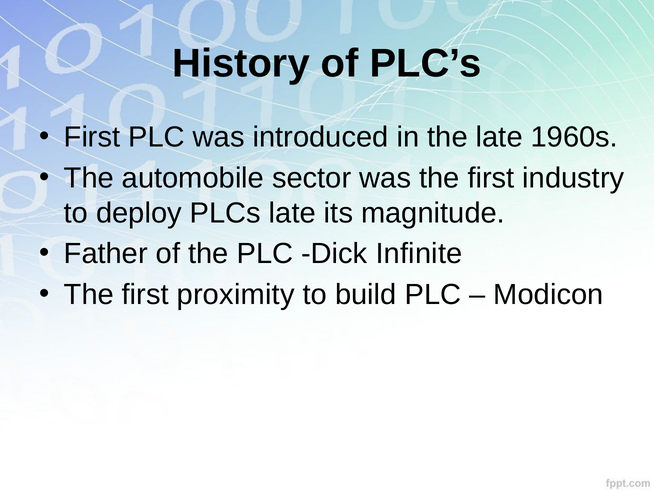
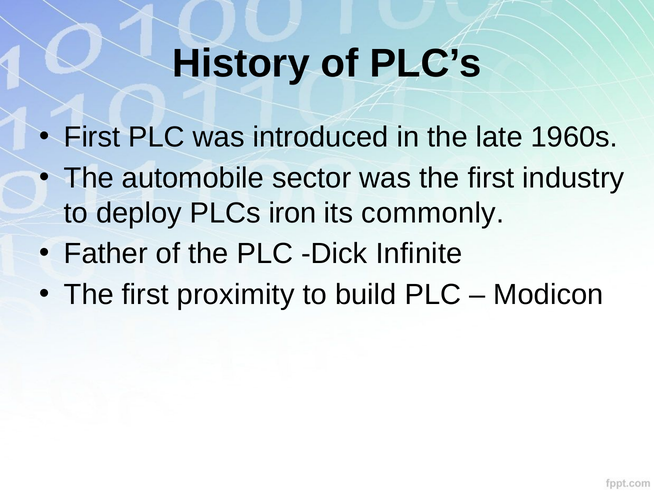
PLCs late: late -> iron (293, 213)
magnitude: magnitude -> commonly (433, 213)
